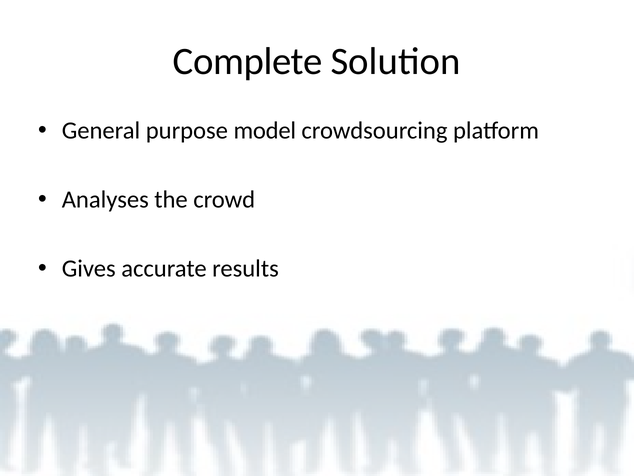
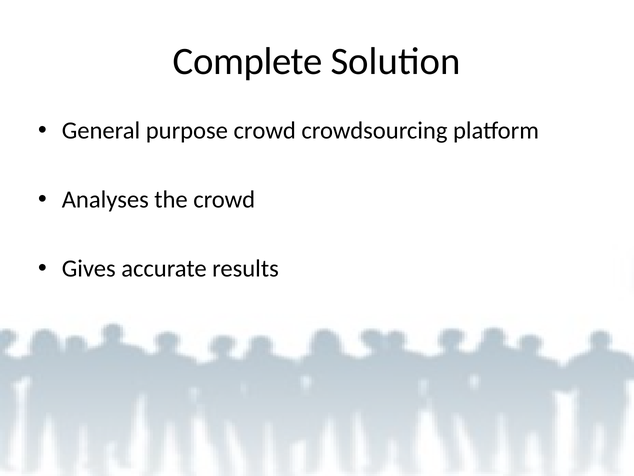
purpose model: model -> crowd (265, 131)
